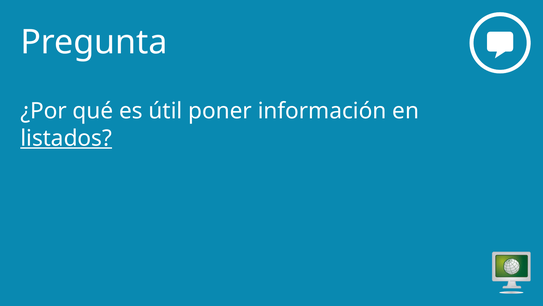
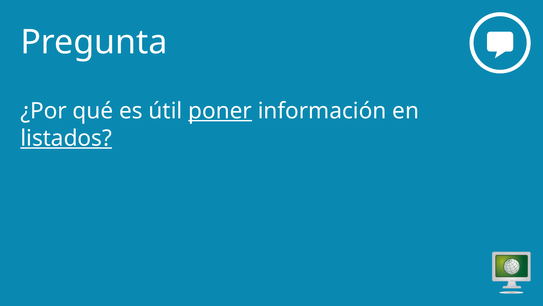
poner underline: none -> present (220, 111)
